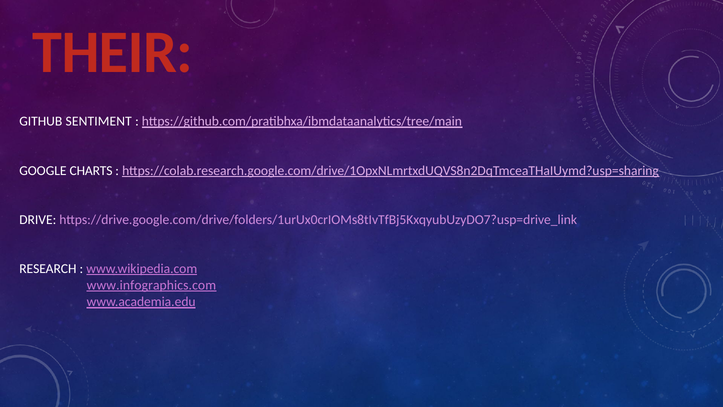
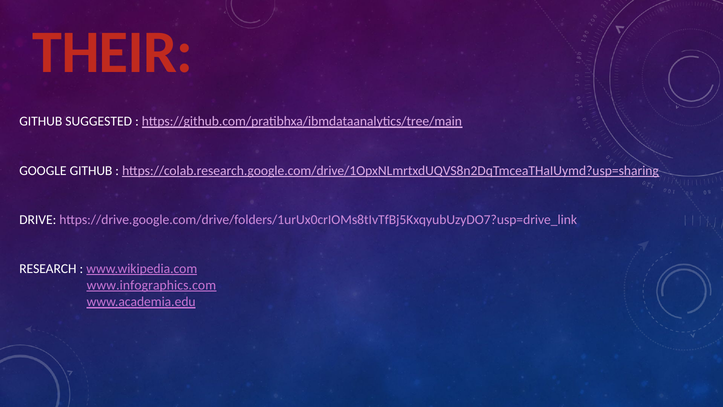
SENTIMENT: SENTIMENT -> SUGGESTED (99, 121)
GOOGLE CHARTS: CHARTS -> GITHUB (91, 170)
